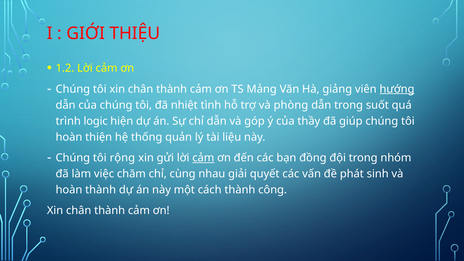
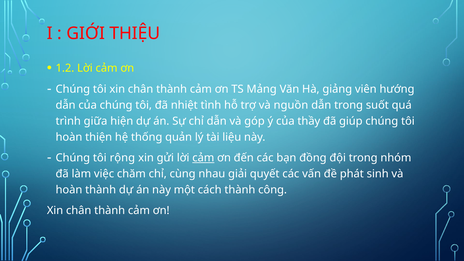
hướng underline: present -> none (397, 89)
phòng: phòng -> nguồn (291, 105)
logic: logic -> giữa (96, 121)
